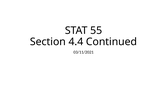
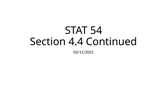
55: 55 -> 54 (96, 30)
